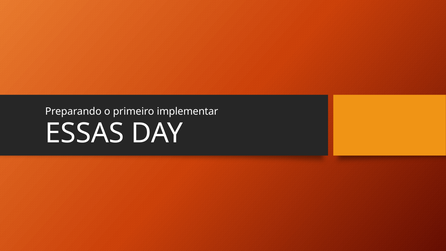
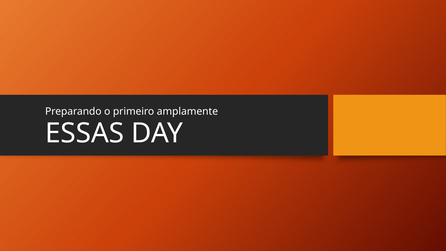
implementar: implementar -> amplamente (187, 111)
